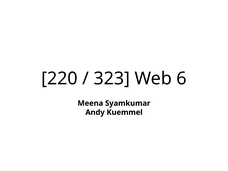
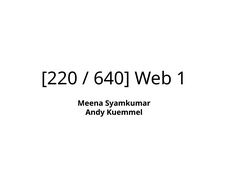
323: 323 -> 640 (112, 79)
6: 6 -> 1 (182, 79)
